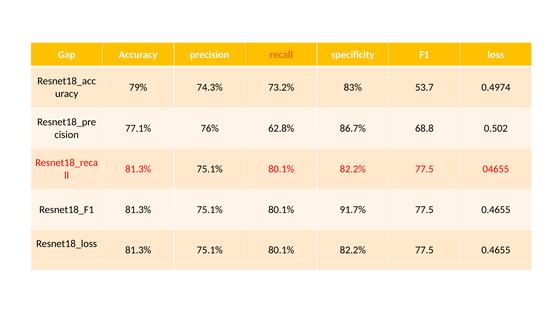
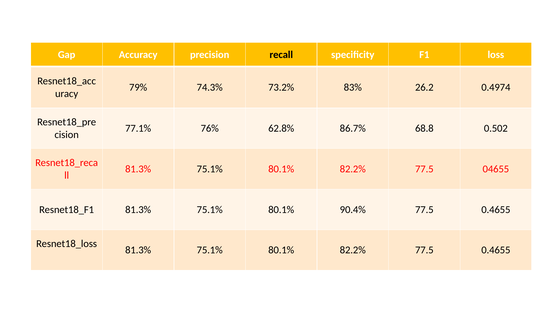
recall colour: orange -> black (281, 55)
53.7: 53.7 -> 26.2 (424, 87)
91.7%: 91.7% -> 90.4% (353, 210)
